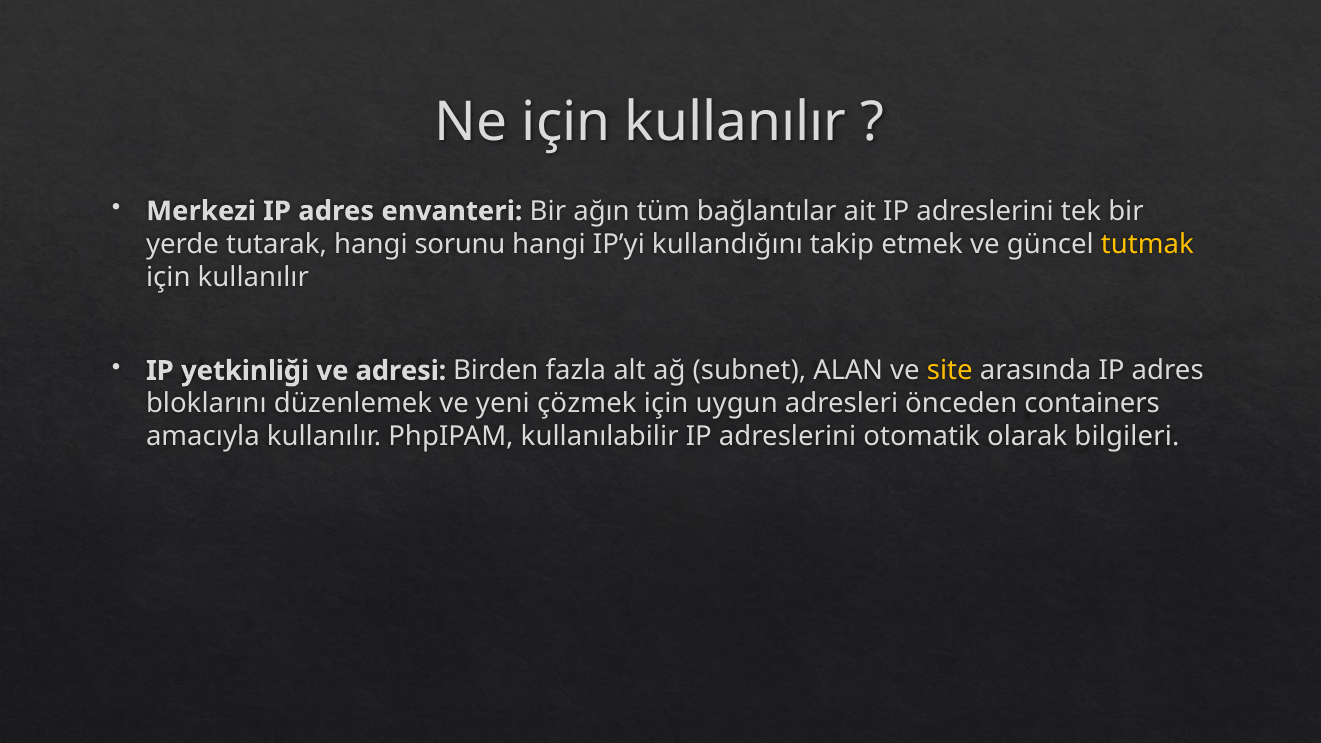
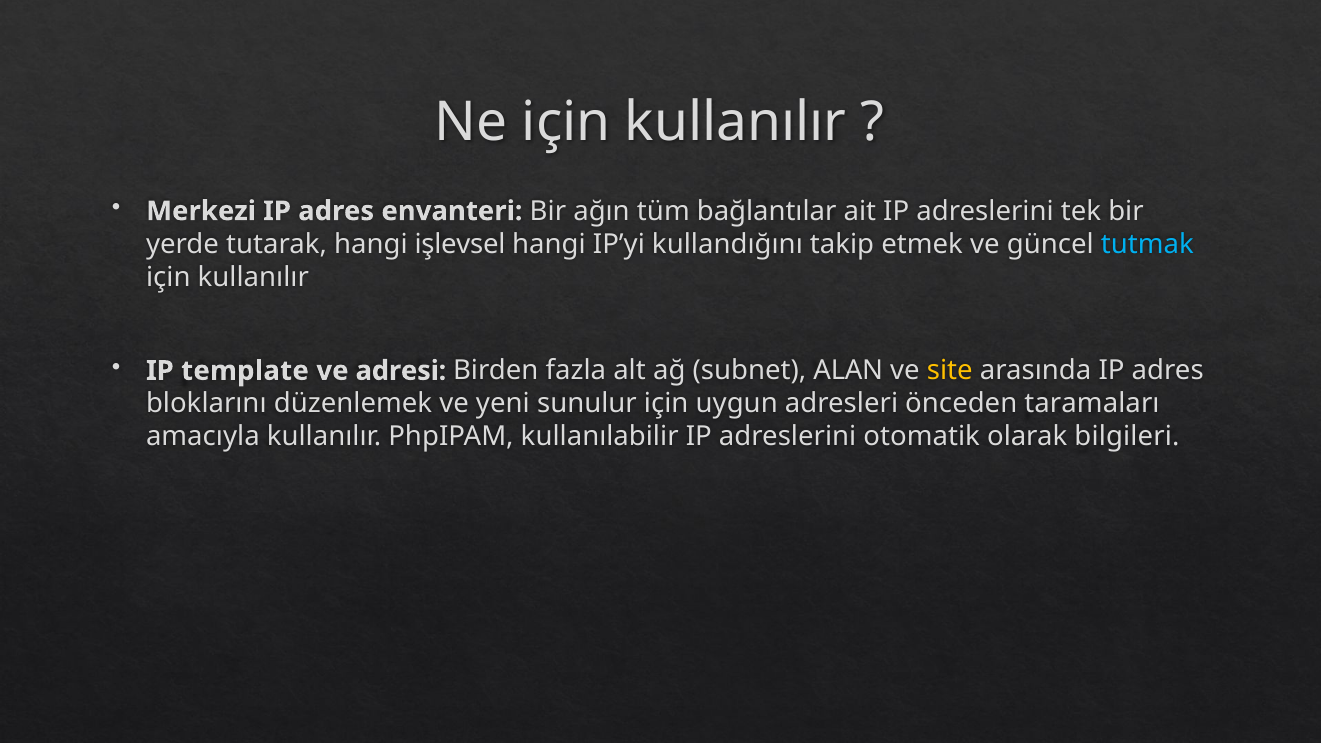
sorunu: sorunu -> işlevsel (460, 244)
tutmak colour: yellow -> light blue (1147, 244)
yetkinliği: yetkinliği -> template (245, 371)
çözmek: çözmek -> sunulur (587, 404)
containers: containers -> taramaları (1092, 404)
